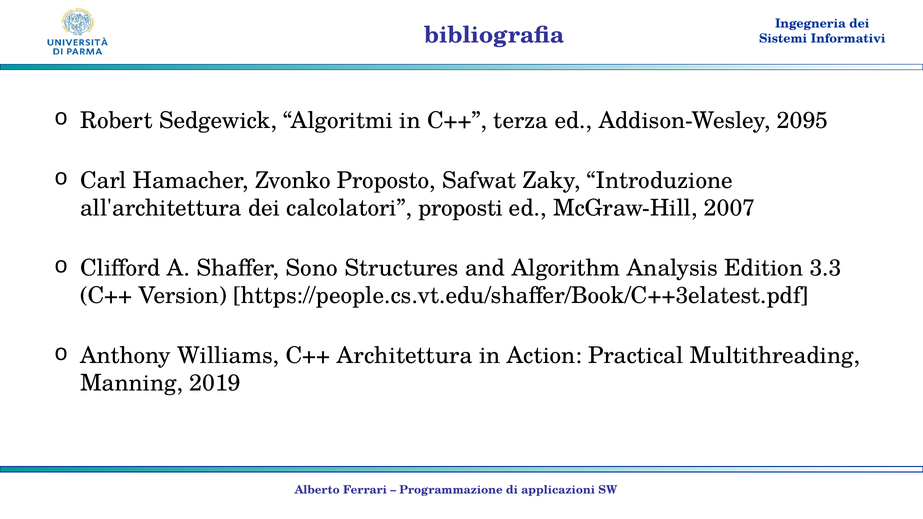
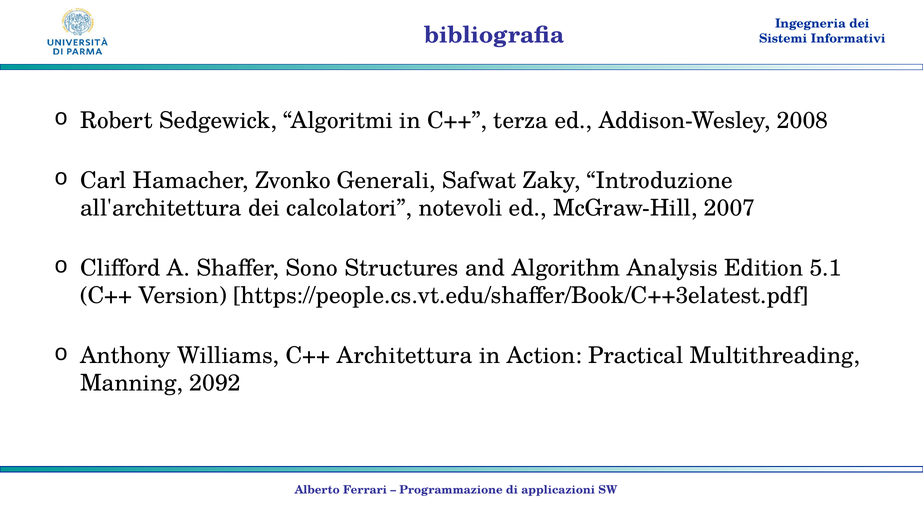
2095: 2095 -> 2008 (803, 120)
Proposto: Proposto -> Generali (386, 180)
proposti: proposti -> notevoli (461, 208)
3.3: 3.3 -> 5.1 (826, 268)
2019: 2019 -> 2092 (215, 383)
